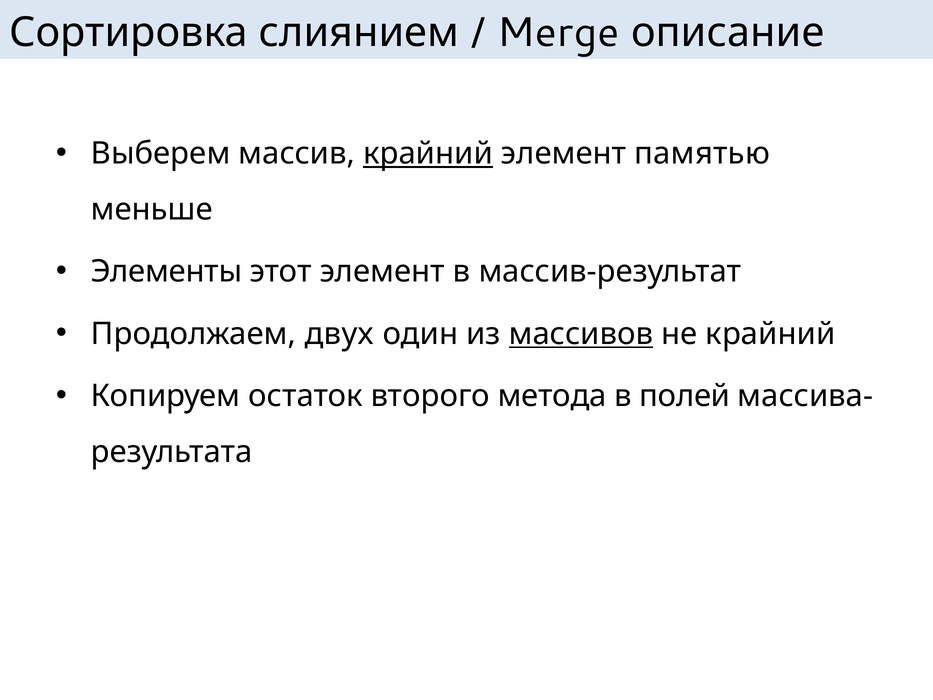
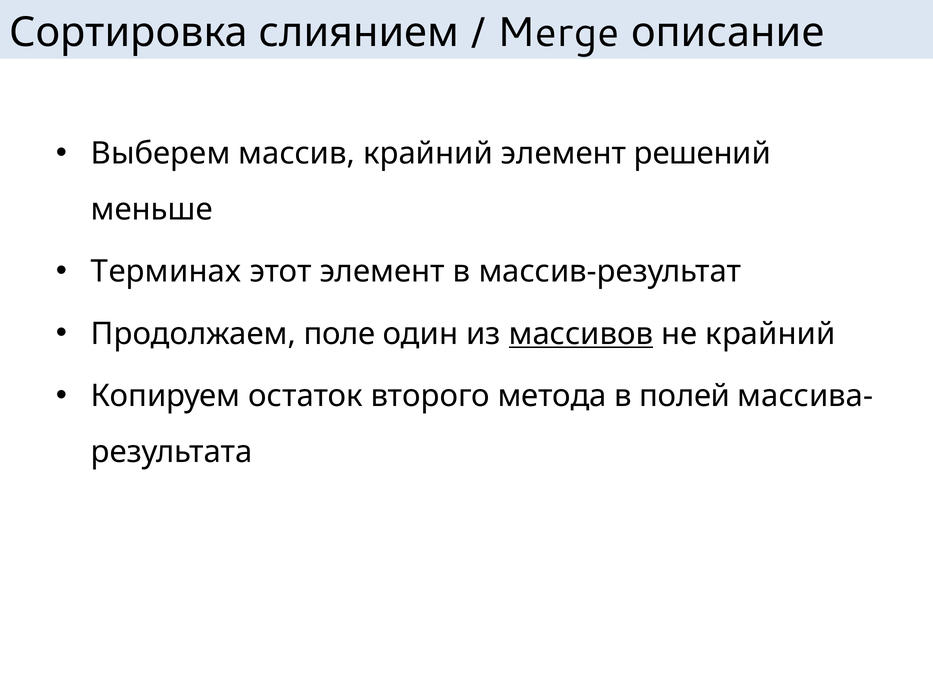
крайний underline: present -> none (428, 153)
памятью: памятью -> решений (702, 153)
Элементы: Элементы -> Терминах (166, 272)
двух: двух -> поле (340, 334)
